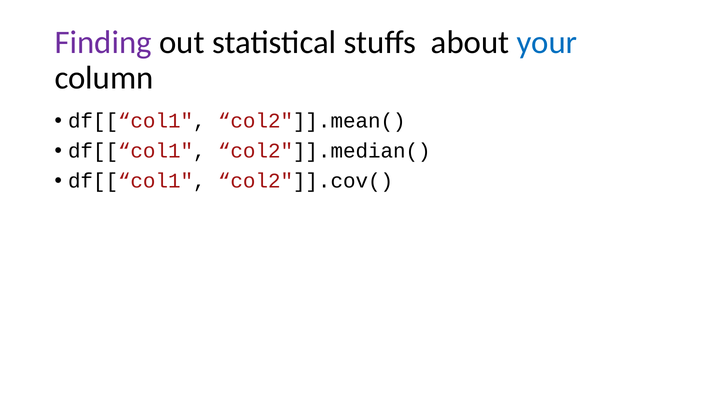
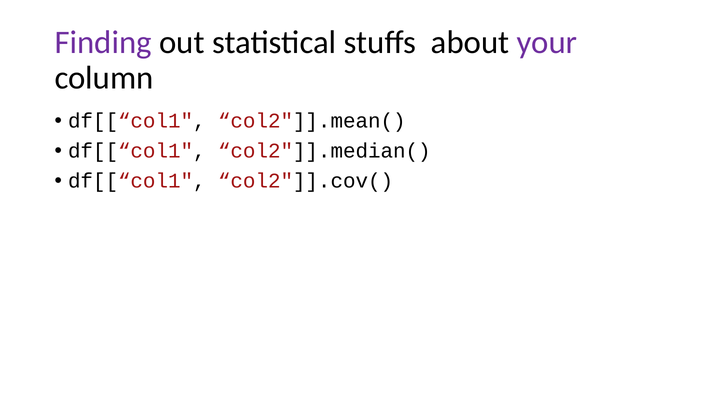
your colour: blue -> purple (547, 42)
